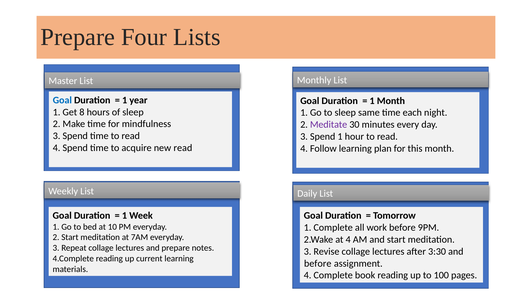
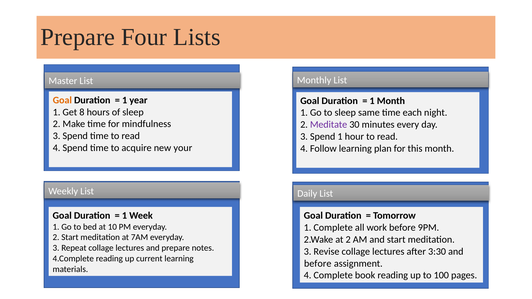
Goal colour: blue -> orange (62, 100)
new read: read -> your (183, 148)
at 4: 4 -> 2 (348, 240)
